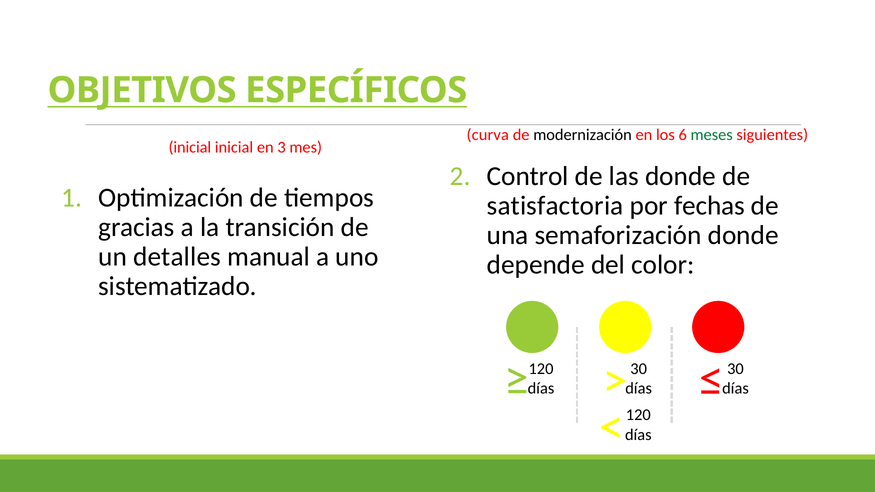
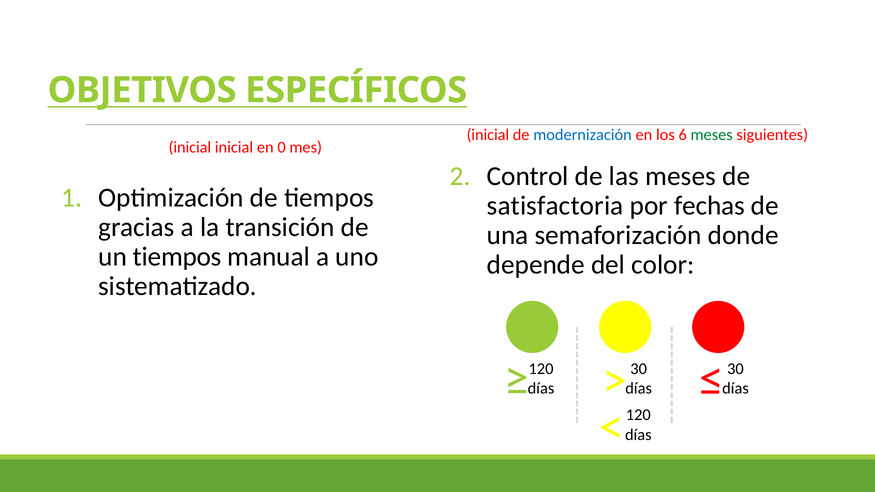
curva: curva -> inicial (488, 135)
modernización colour: black -> blue (583, 135)
3: 3 -> 0 (282, 147)
las donde: donde -> meses (680, 176)
un detalles: detalles -> tiempos (177, 257)
